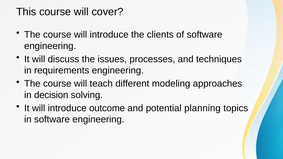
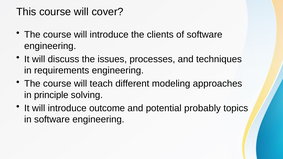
decision: decision -> principle (51, 95)
planning: planning -> probably (202, 108)
